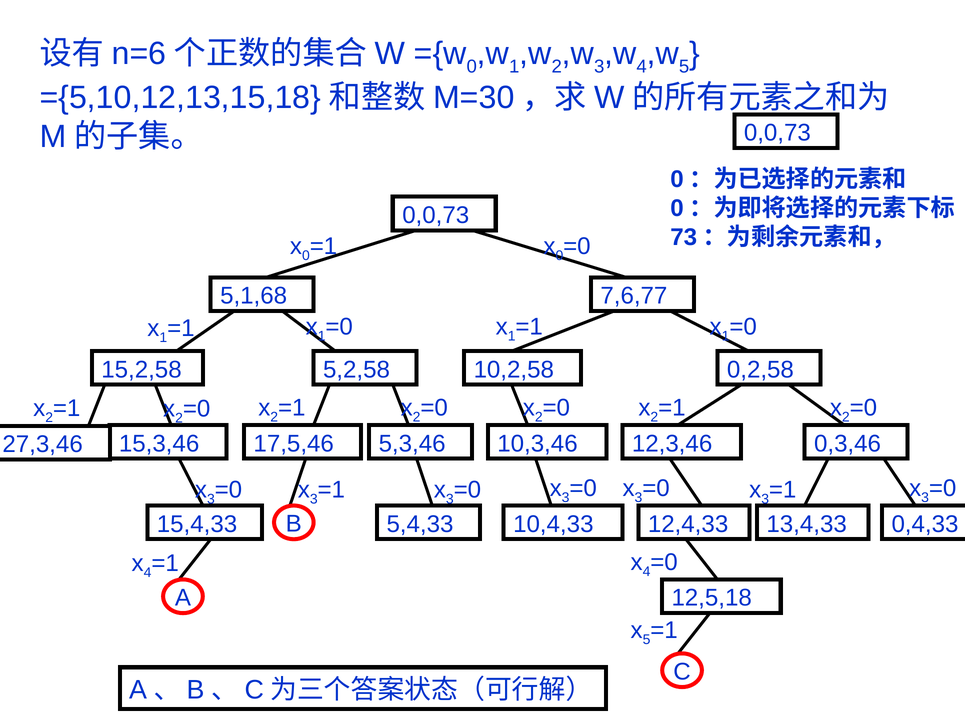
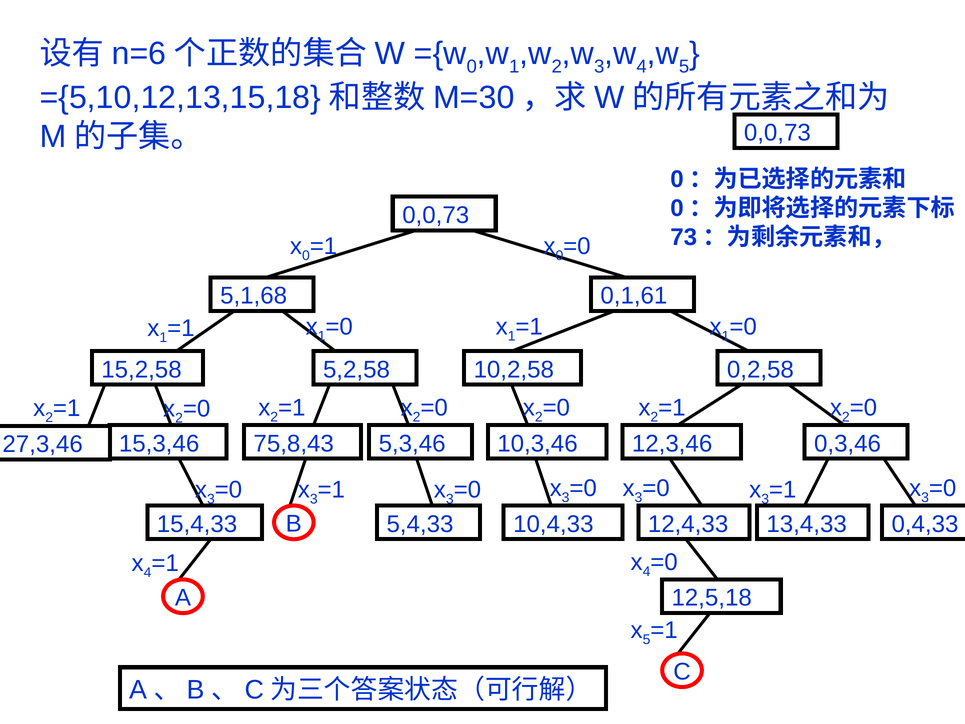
7,6,77: 7,6,77 -> 0,1,61 (634, 296)
17,5,46: 17,5,46 -> 75,8,43 (294, 443)
